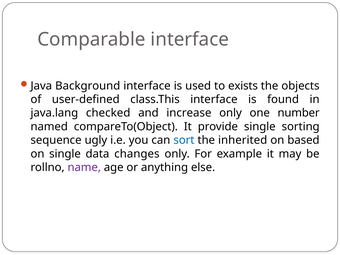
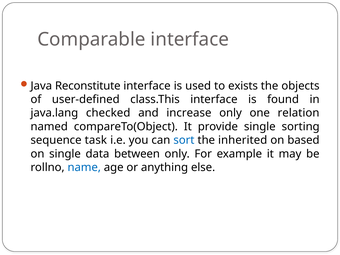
Background: Background -> Reconstitute (88, 86)
number: number -> relation (299, 113)
ugly: ugly -> task (96, 140)
changes: changes -> between (137, 154)
name colour: purple -> blue (84, 167)
